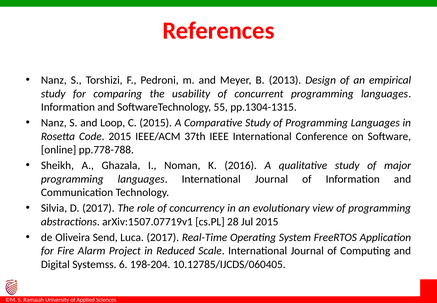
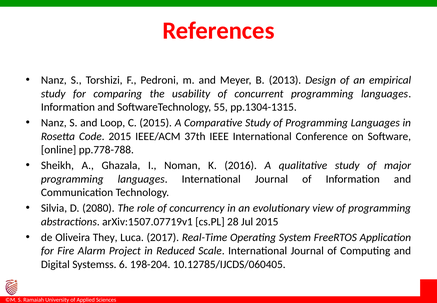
D 2017: 2017 -> 2080 (98, 208)
Send: Send -> They (105, 237)
